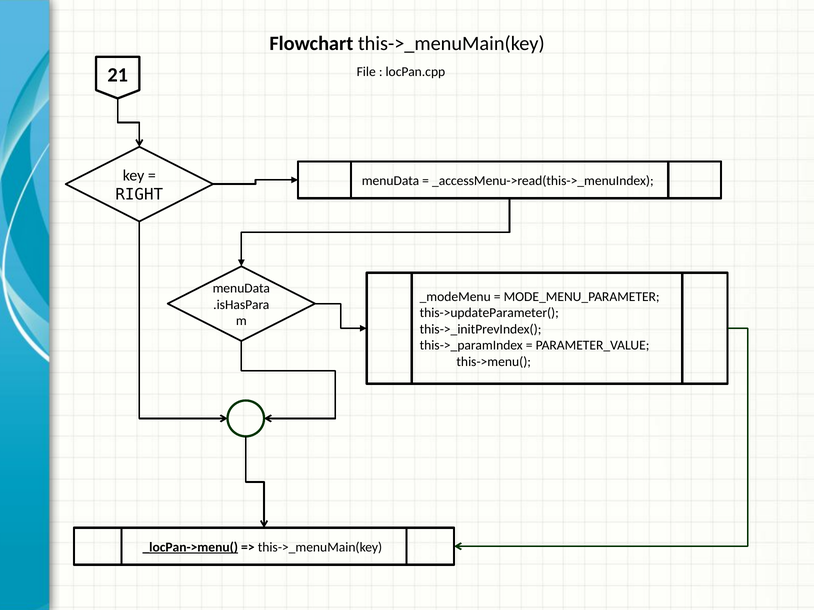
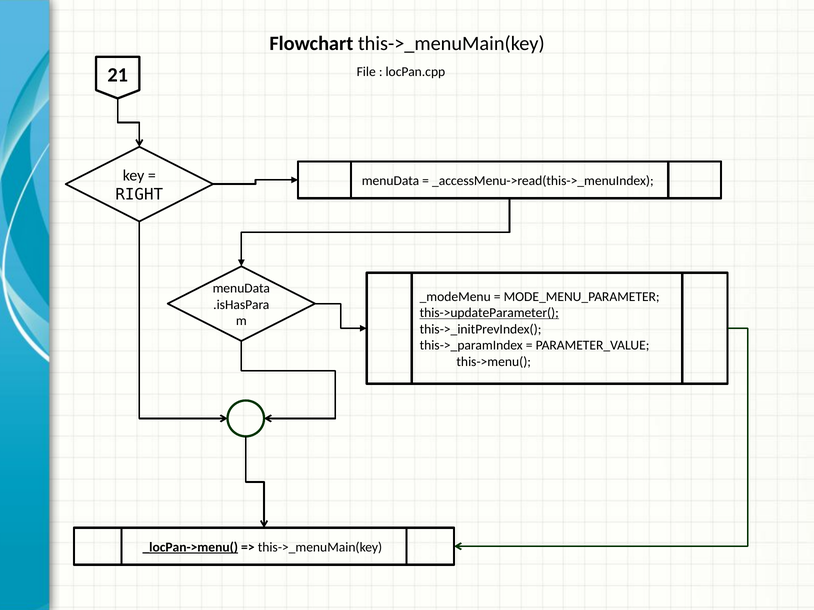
this->updateParameter( underline: none -> present (489, 313)
